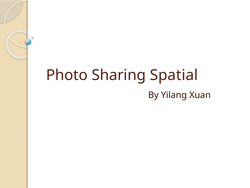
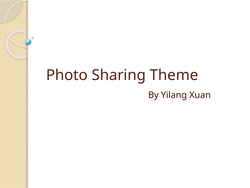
Spatial: Spatial -> Theme (174, 75)
